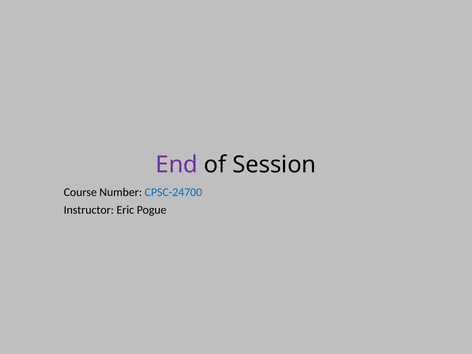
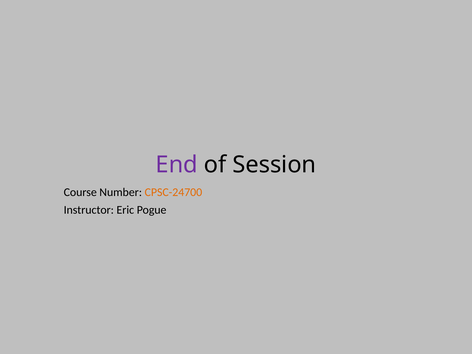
CPSC-24700 colour: blue -> orange (173, 192)
